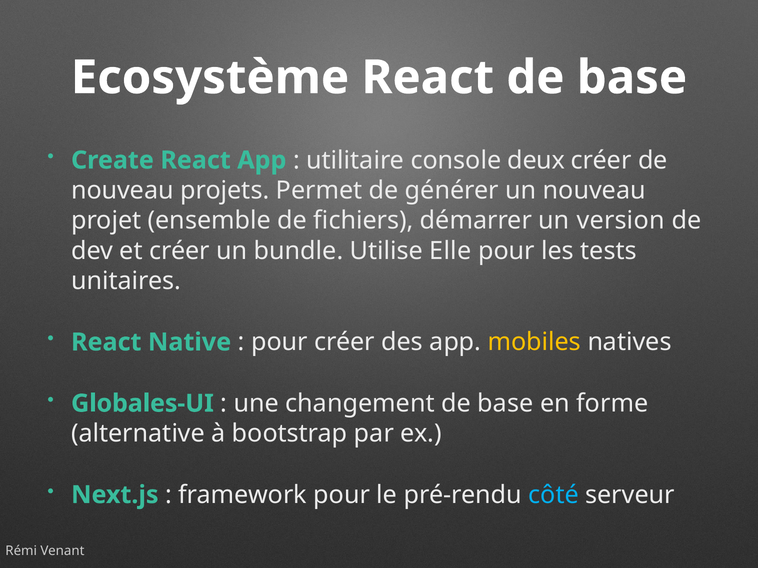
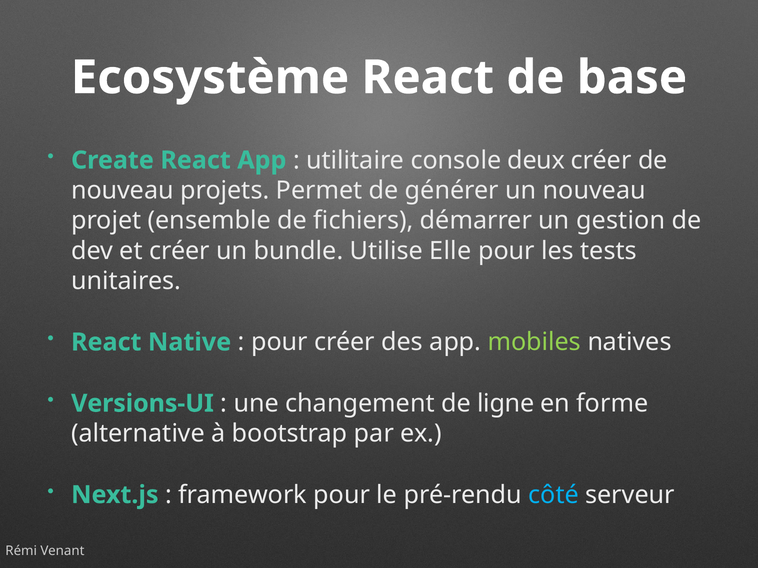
version: version -> gestion (621, 221)
mobiles colour: yellow -> light green (534, 342)
Globales-UI: Globales-UI -> Versions-UI (142, 404)
base: base -> ligne (506, 404)
